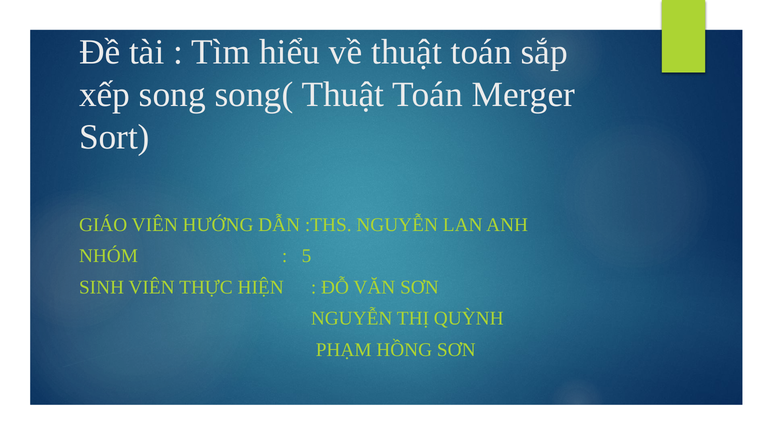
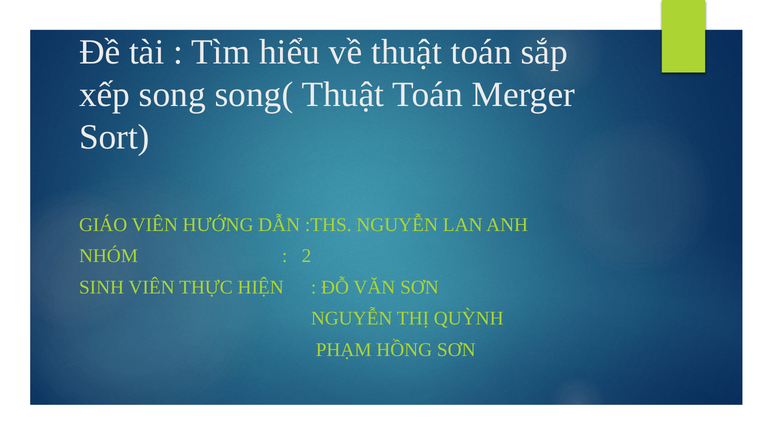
5: 5 -> 2 (307, 256)
